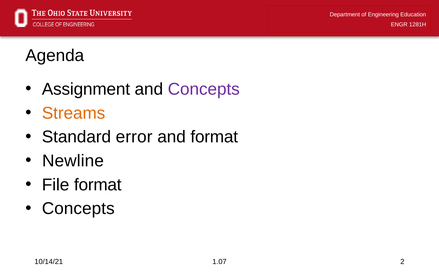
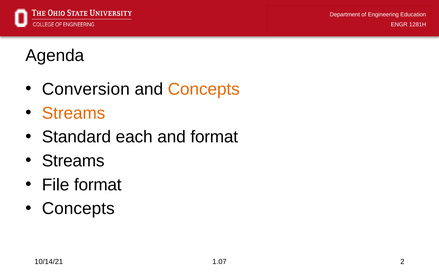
Assignment: Assignment -> Conversion (86, 89)
Concepts colour: purple -> orange (204, 89)
error: error -> each (134, 137)
Newline: Newline -> Streams (73, 161)
